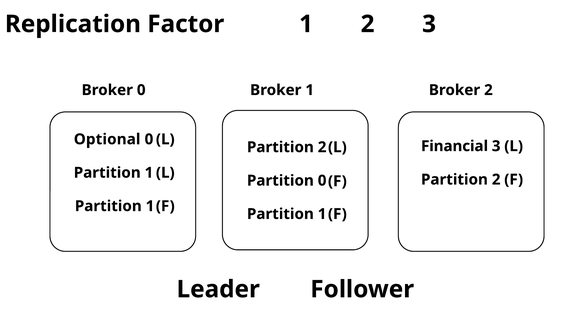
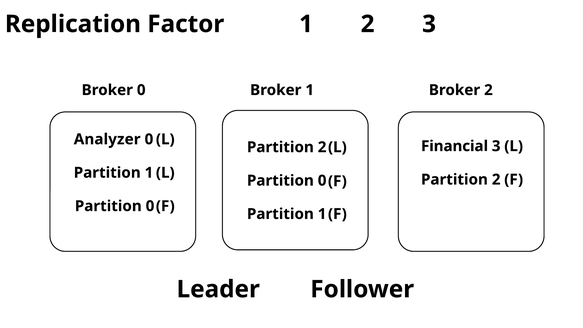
Optional: Optional -> Analyzer (107, 139)
1: 1 -> 0 (150, 206)
